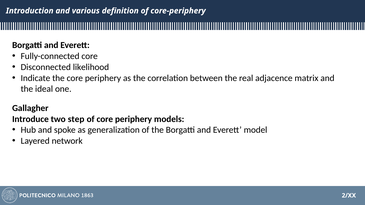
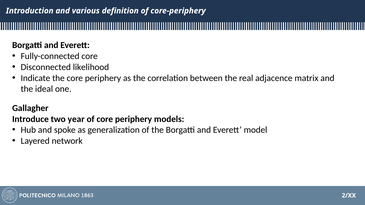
step: step -> year (76, 119)
